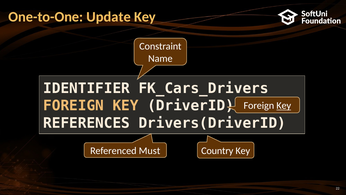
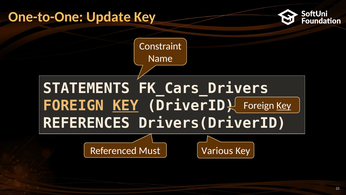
IDENTIFIER: IDENTIFIER -> STATEMENTS (87, 88)
KEY underline: none -> present (126, 105)
Country: Country -> Various (217, 151)
